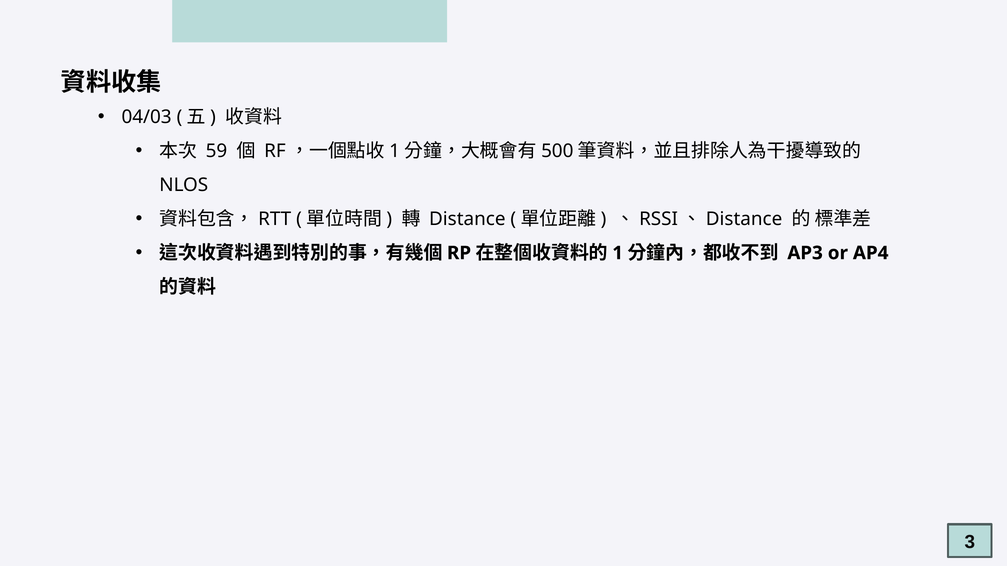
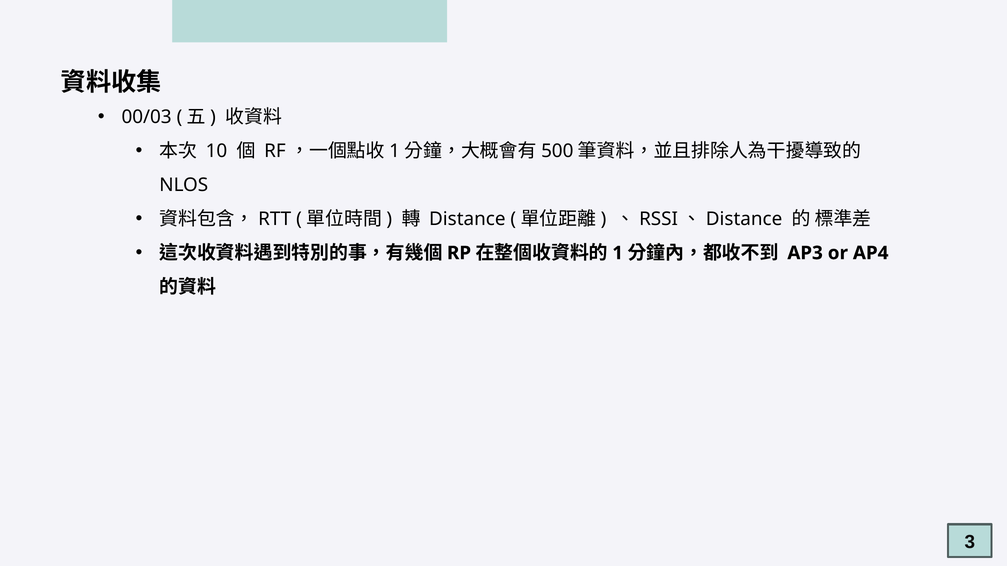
04/03: 04/03 -> 00/03 (147, 117)
59: 59 -> 10 (217, 151)
